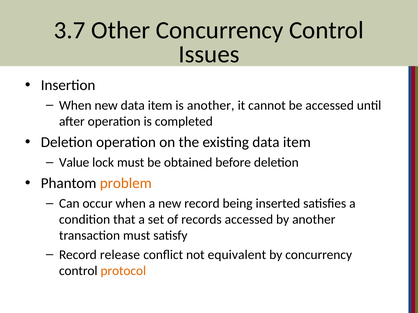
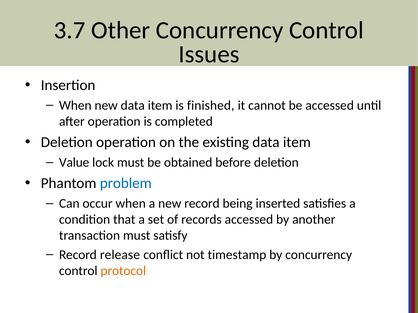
is another: another -> finished (211, 106)
problem colour: orange -> blue (126, 184)
equivalent: equivalent -> timestamp (237, 255)
